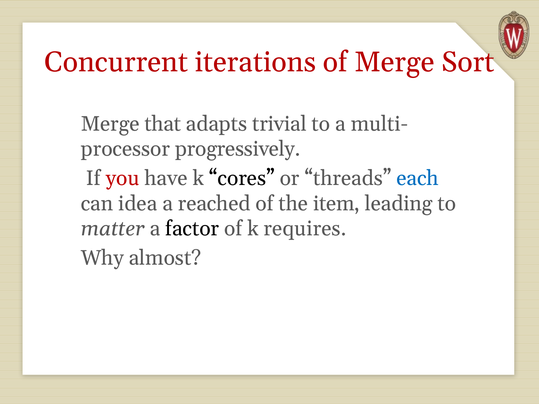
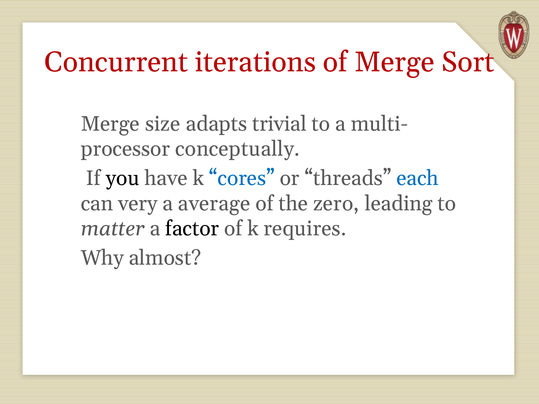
that: that -> size (163, 124)
progressively: progressively -> conceptually (238, 149)
you colour: red -> black (123, 178)
cores colour: black -> blue (242, 178)
idea: idea -> very (138, 204)
reached: reached -> average (214, 204)
item: item -> zero (336, 204)
